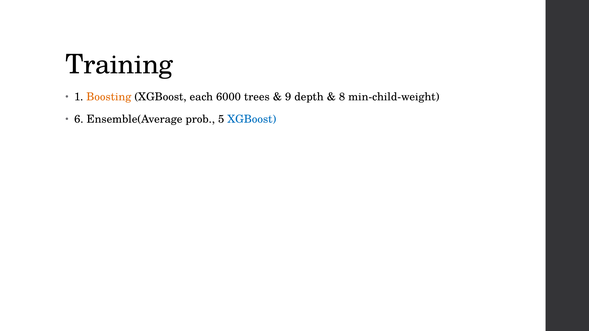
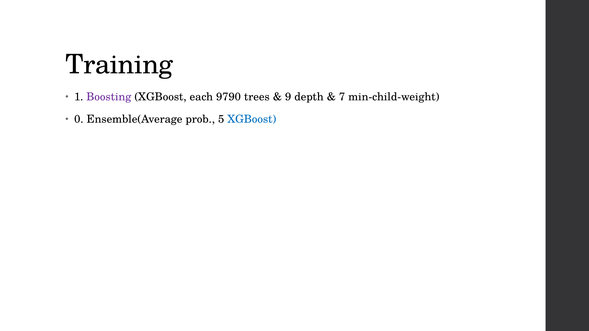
Boosting colour: orange -> purple (109, 97)
6000: 6000 -> 9790 (228, 97)
8: 8 -> 7 (342, 97)
6: 6 -> 0 (79, 119)
